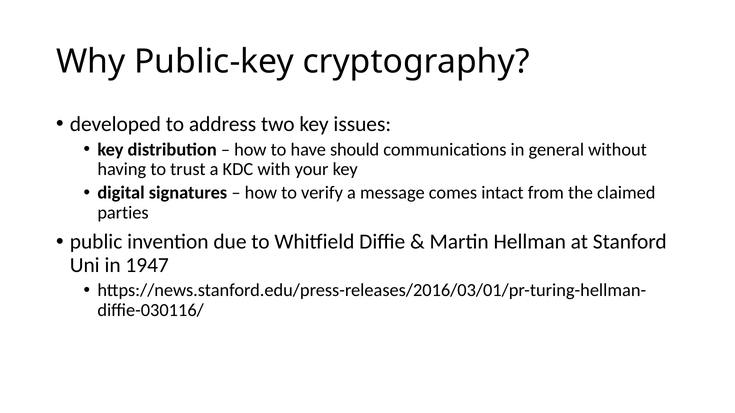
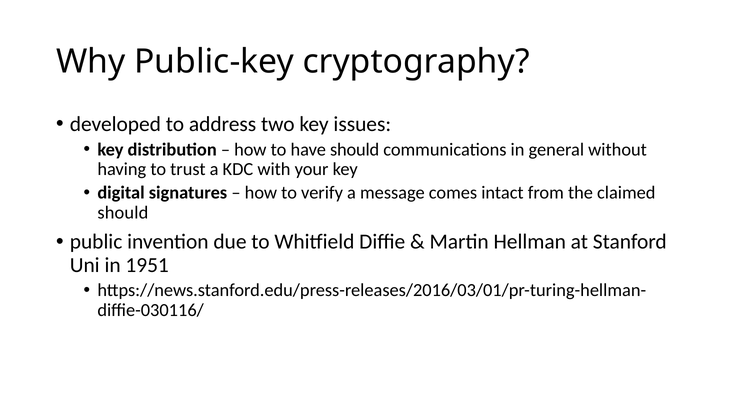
parties: parties -> should (123, 213)
1947: 1947 -> 1951 (147, 265)
